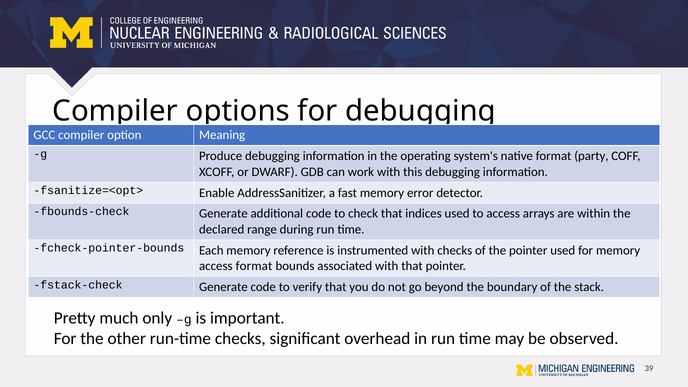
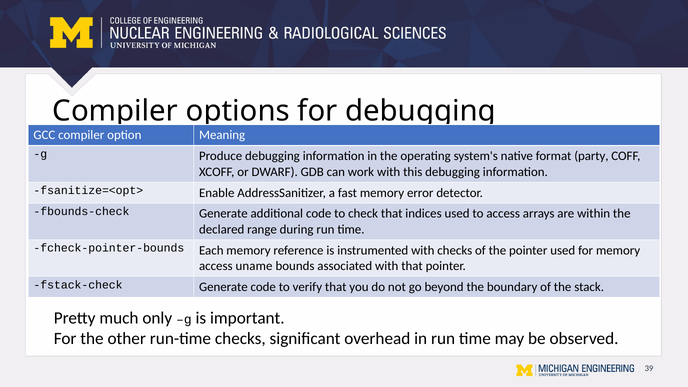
access format: format -> uname (254, 266)
